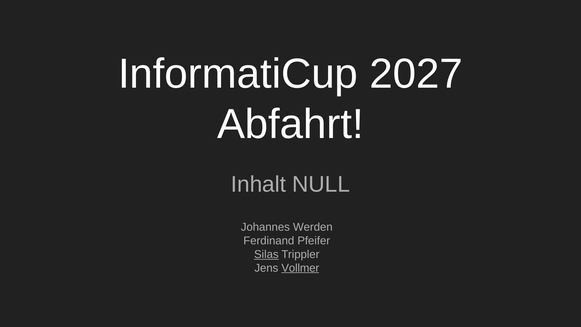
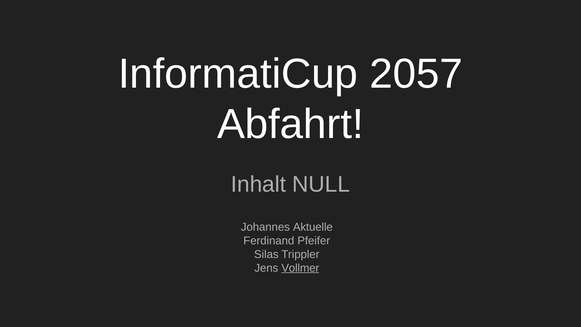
2027: 2027 -> 2057 (416, 74)
Werden: Werden -> Aktuelle (313, 227)
Silas underline: present -> none (266, 254)
